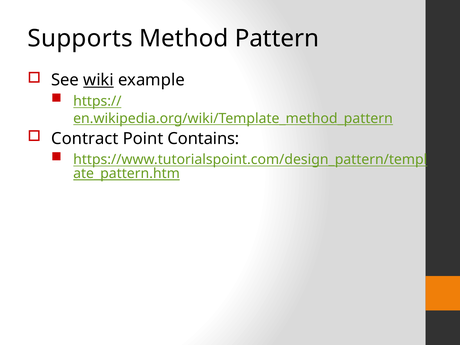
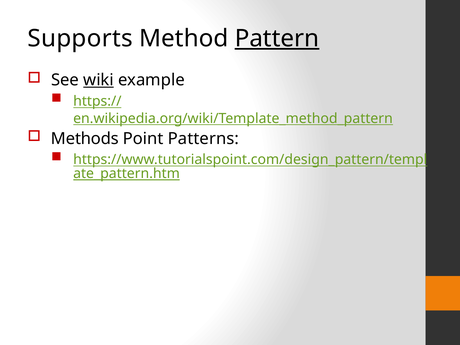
Pattern underline: none -> present (277, 38)
Contract: Contract -> Methods (85, 139)
Contains: Contains -> Patterns (203, 139)
